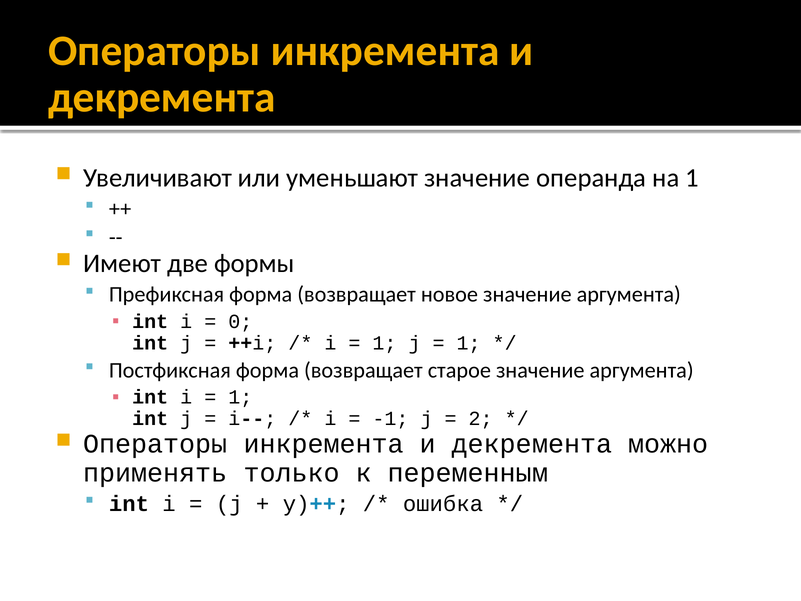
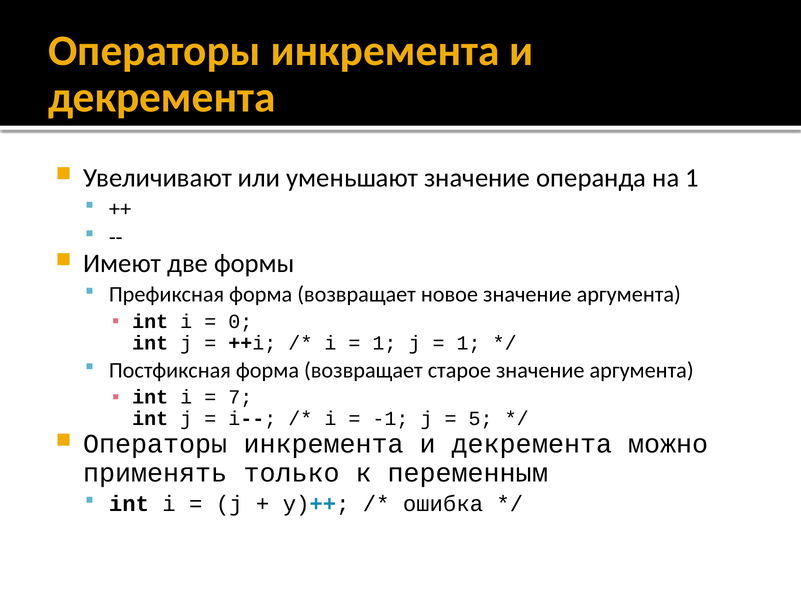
1: 1 -> 7 (240, 397)
2: 2 -> 5 (481, 419)
